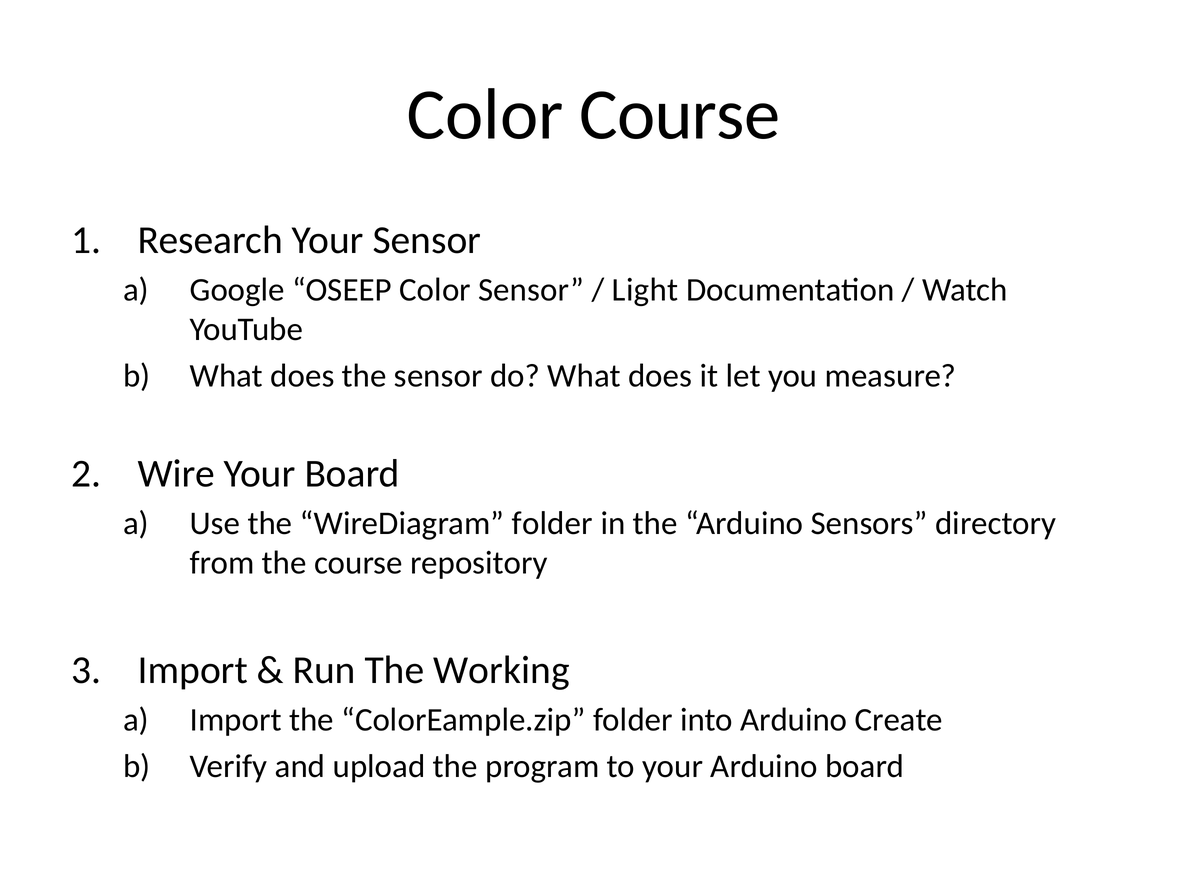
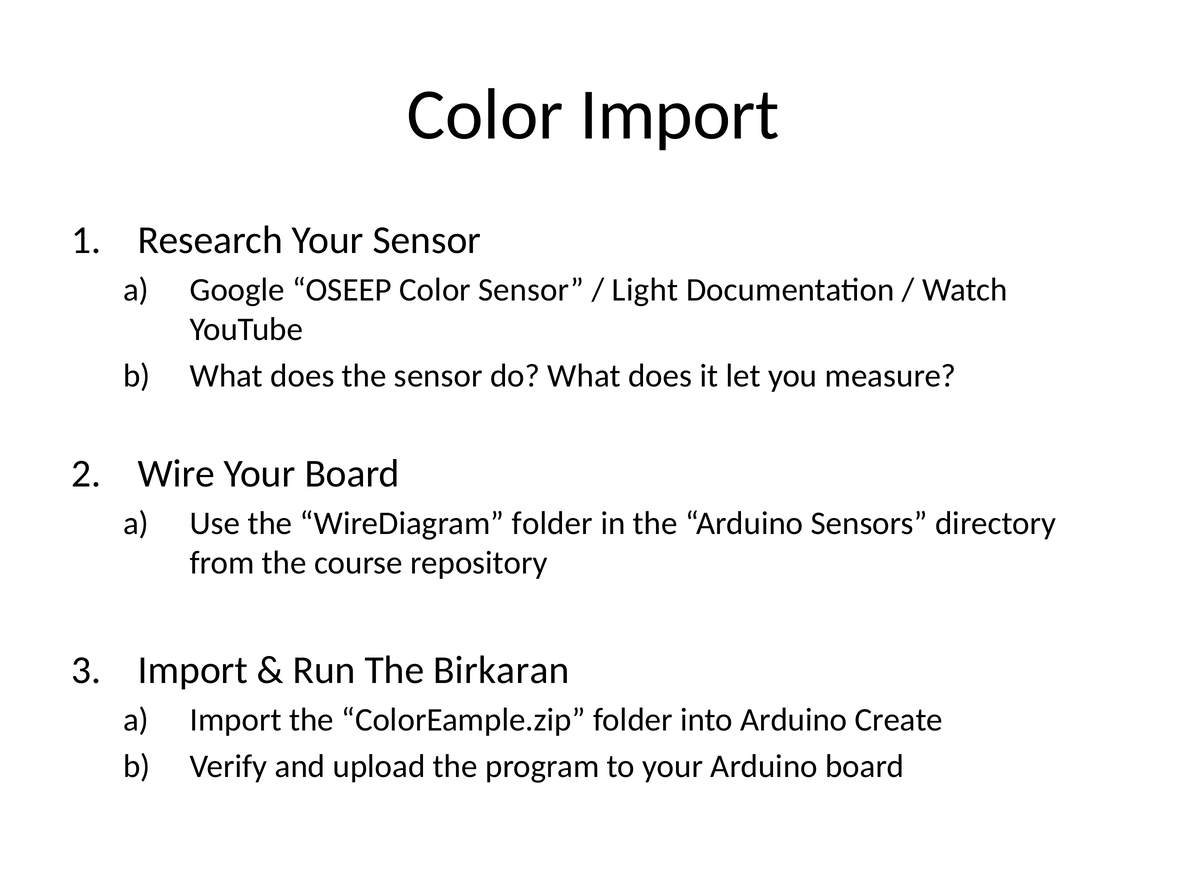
Color Course: Course -> Import (680, 115)
Working: Working -> Birkaran (501, 670)
